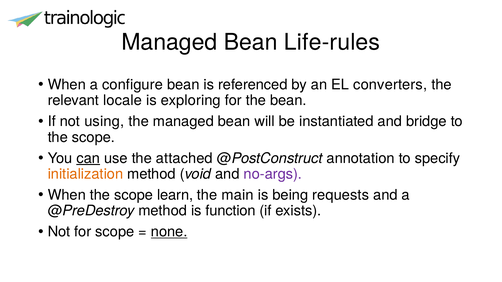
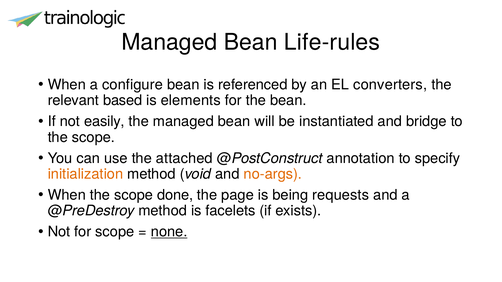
locale: locale -> based (123, 101)
exploring: exploring -> elements (191, 101)
using: using -> easily (104, 122)
can underline: present -> none (88, 158)
no-args colour: purple -> orange (273, 174)
learn: learn -> done (175, 195)
main: main -> page (238, 195)
function: function -> facelets (231, 211)
